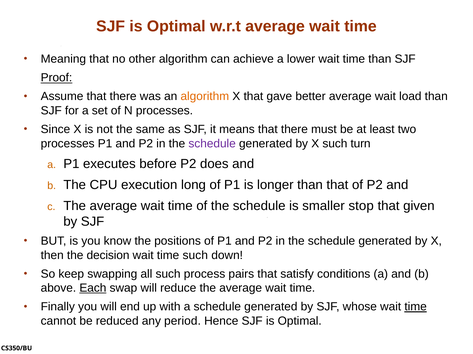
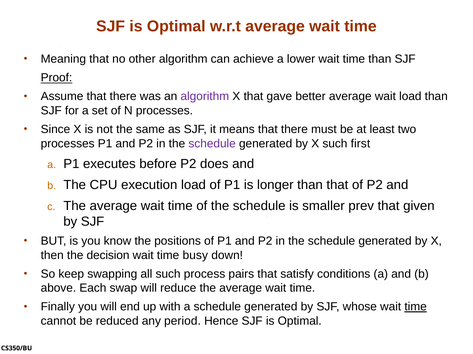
algorithm colour: orange -> purple (205, 97)
turn: turn -> first (360, 144)
execution long: long -> load (193, 185)
stop: stop -> prev (361, 206)
time such: such -> busy (195, 256)
Each underline: present -> none (93, 289)
